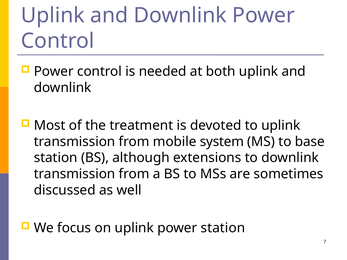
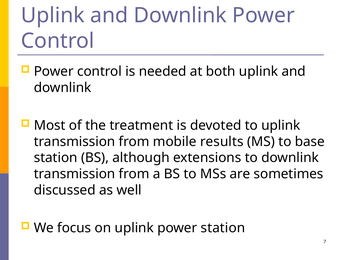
system: system -> results (222, 142)
